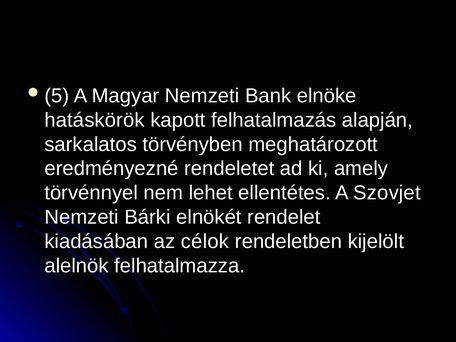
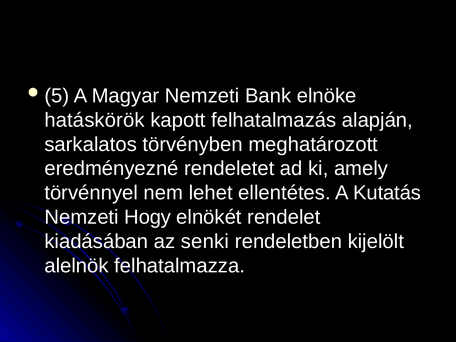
Szovjet: Szovjet -> Kutatás (387, 193)
Bárki: Bárki -> Hogy (148, 217)
célok: célok -> senki (205, 242)
